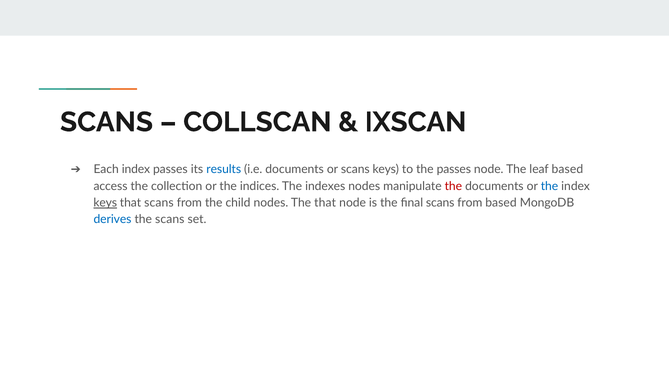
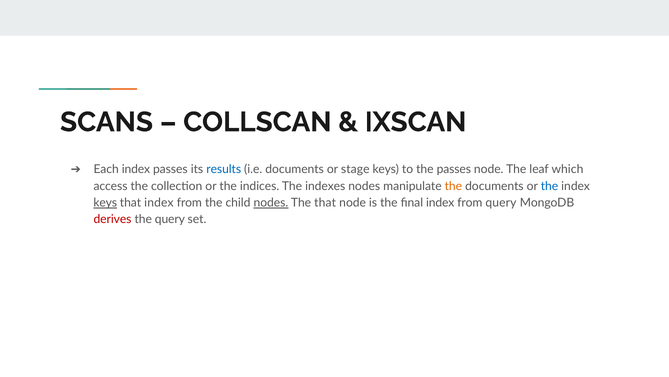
or scans: scans -> stage (355, 169)
leaf based: based -> which (567, 169)
the colour: red -> orange (453, 186)
that scans: scans -> index (159, 202)
nodes underline: none -> present (271, 202)
final scans: scans -> index (440, 202)
from based: based -> query (501, 202)
derives colour: blue -> red (112, 219)
the scans: scans -> query (170, 219)
